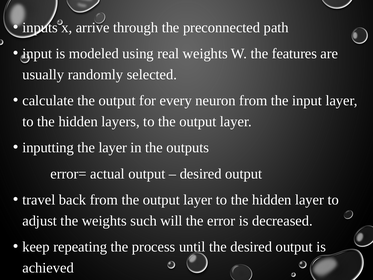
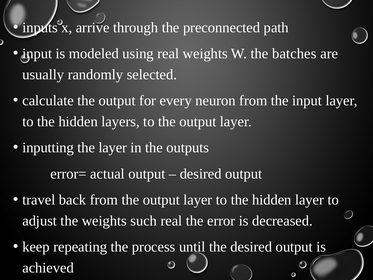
features: features -> batches (294, 54)
such will: will -> real (171, 221)
